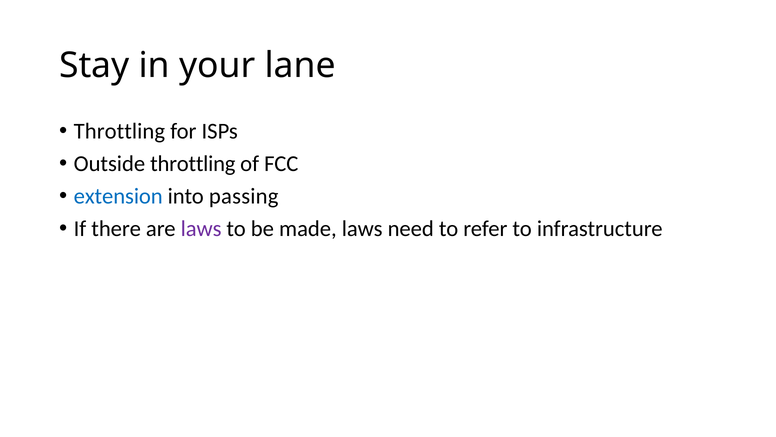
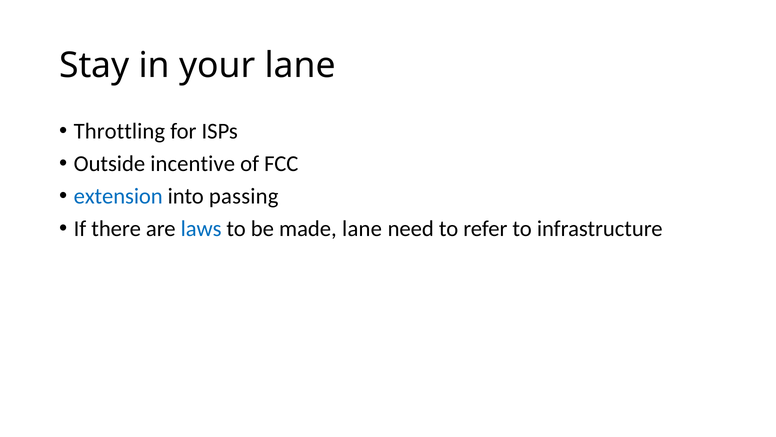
Outside throttling: throttling -> incentive (193, 164)
laws colour: purple -> blue (201, 229)
made laws: laws -> lane (362, 229)
